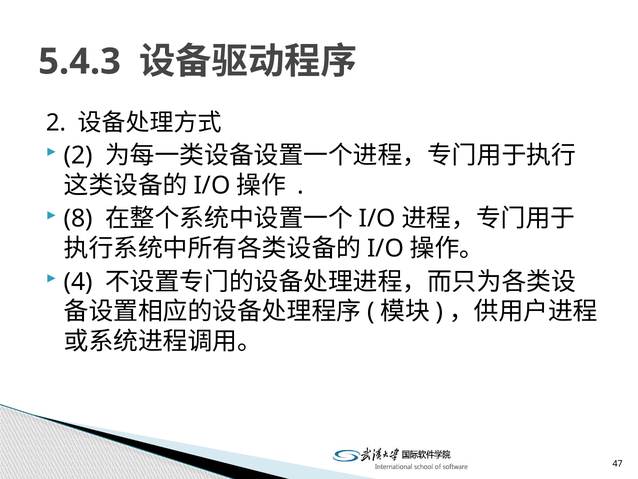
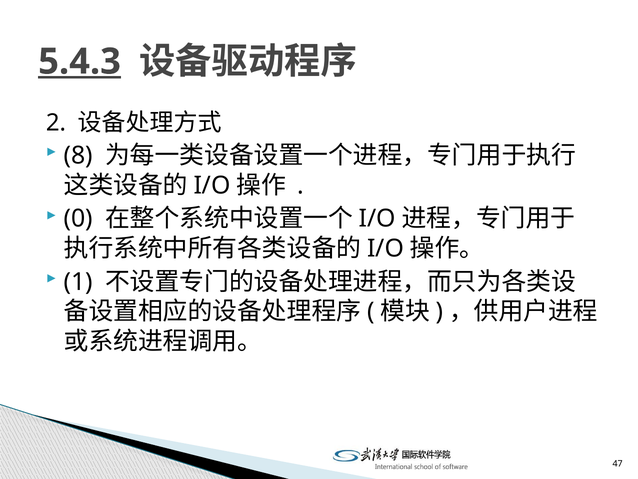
5.4.3 underline: none -> present (80, 62)
2: 2 -> 8 (78, 155)
8: 8 -> 0 (78, 219)
4: 4 -> 1 (78, 282)
